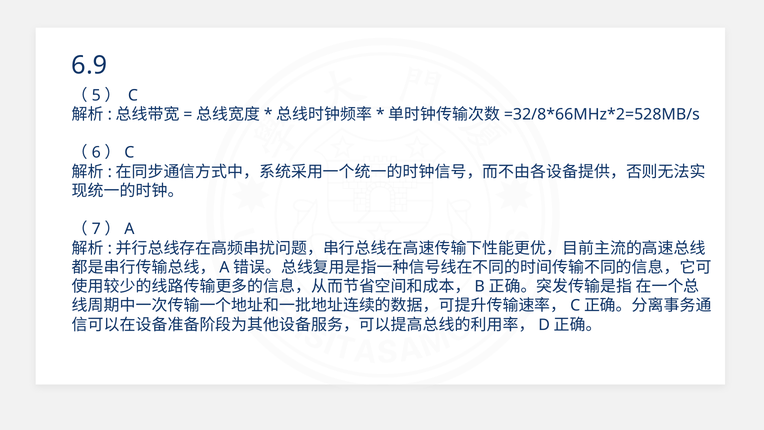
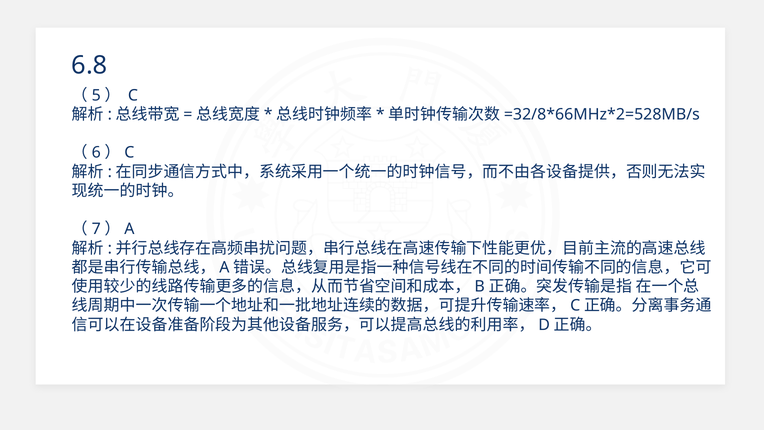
6.9: 6.9 -> 6.8 (89, 65)
